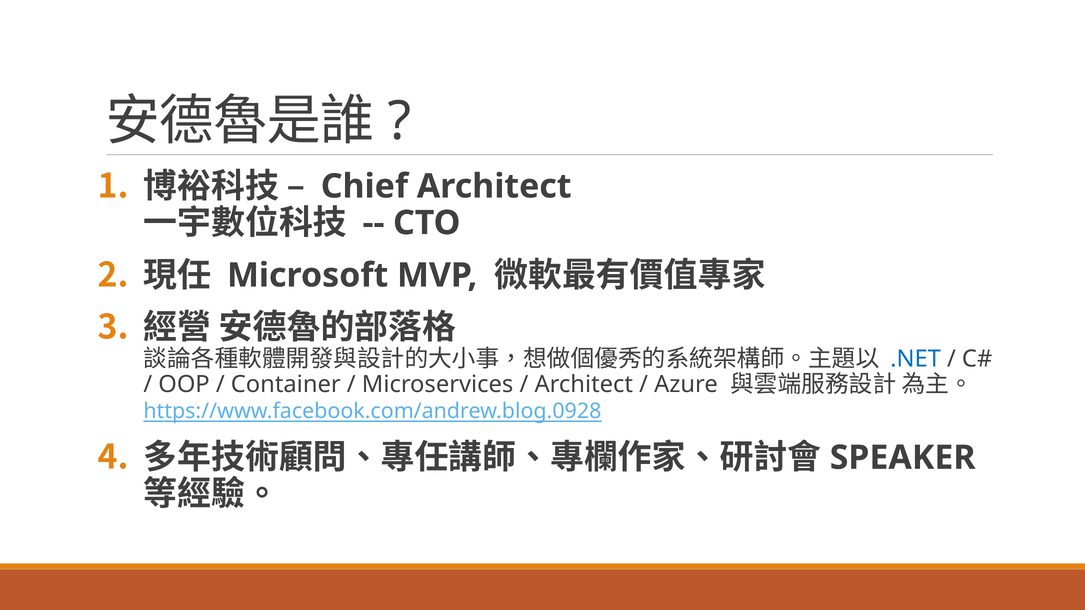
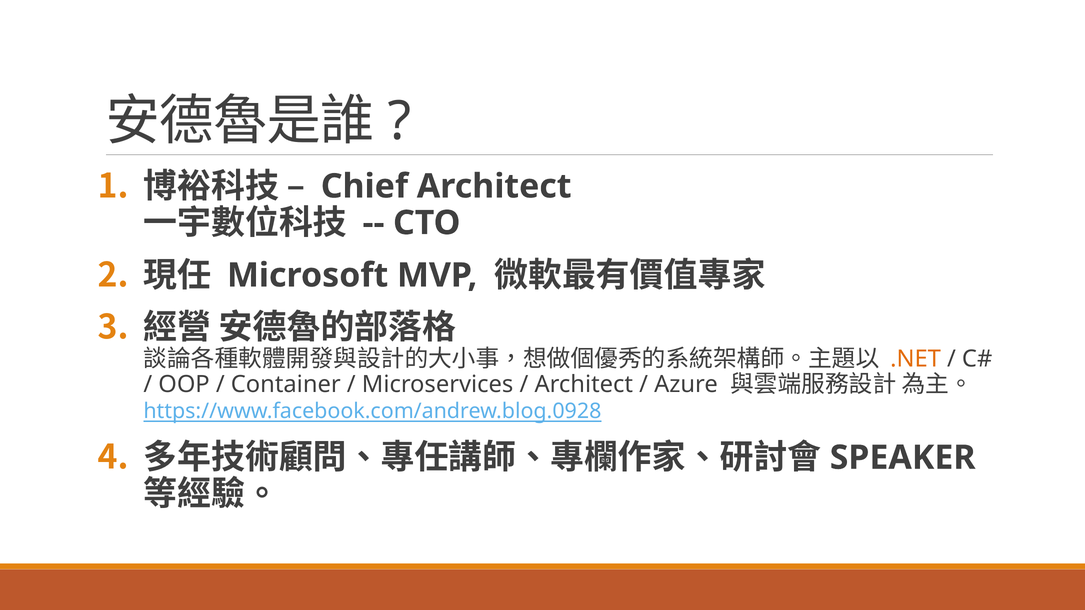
.NET colour: blue -> orange (916, 359)
